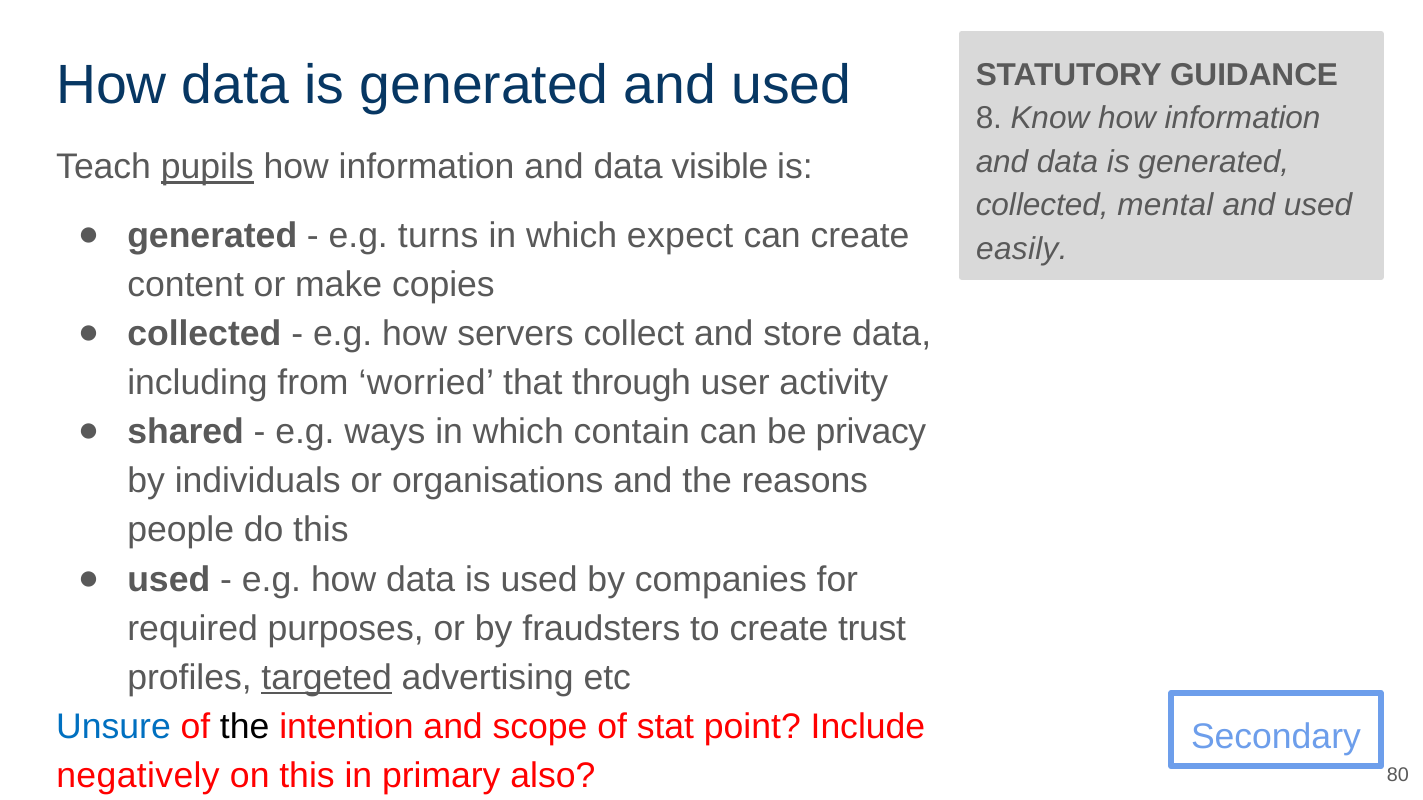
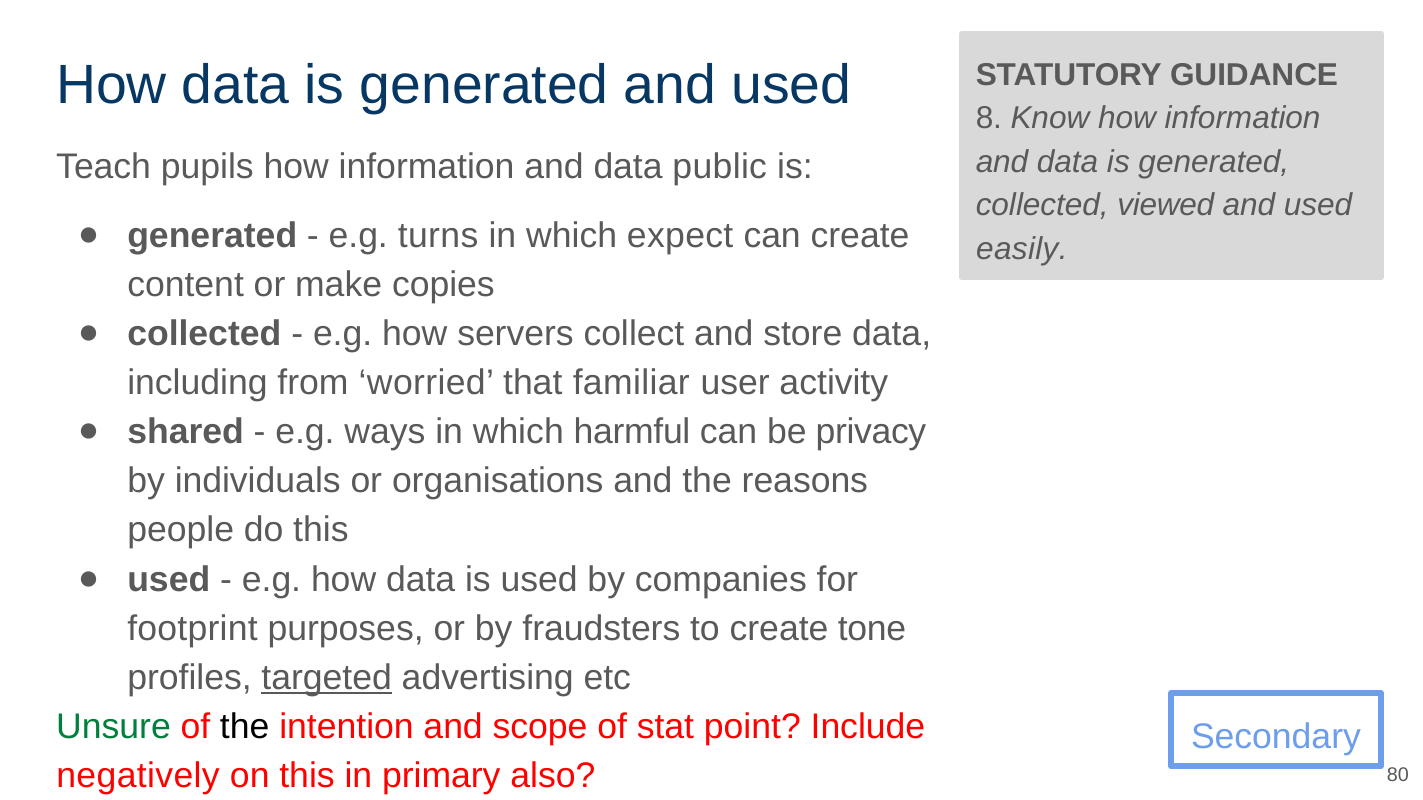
pupils underline: present -> none (207, 167)
visible: visible -> public (720, 167)
mental: mental -> viewed (1166, 205)
through: through -> familiar (631, 383)
contain: contain -> harmful (632, 432)
required: required -> footprint (193, 629)
trust: trust -> tone (872, 629)
Unsure colour: blue -> green (114, 727)
